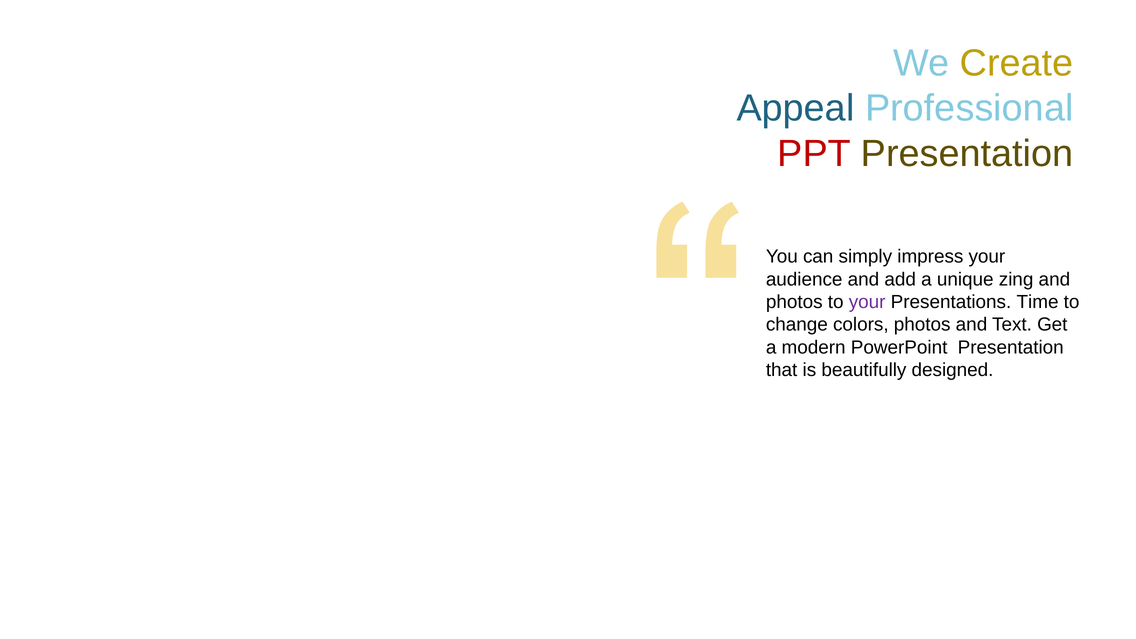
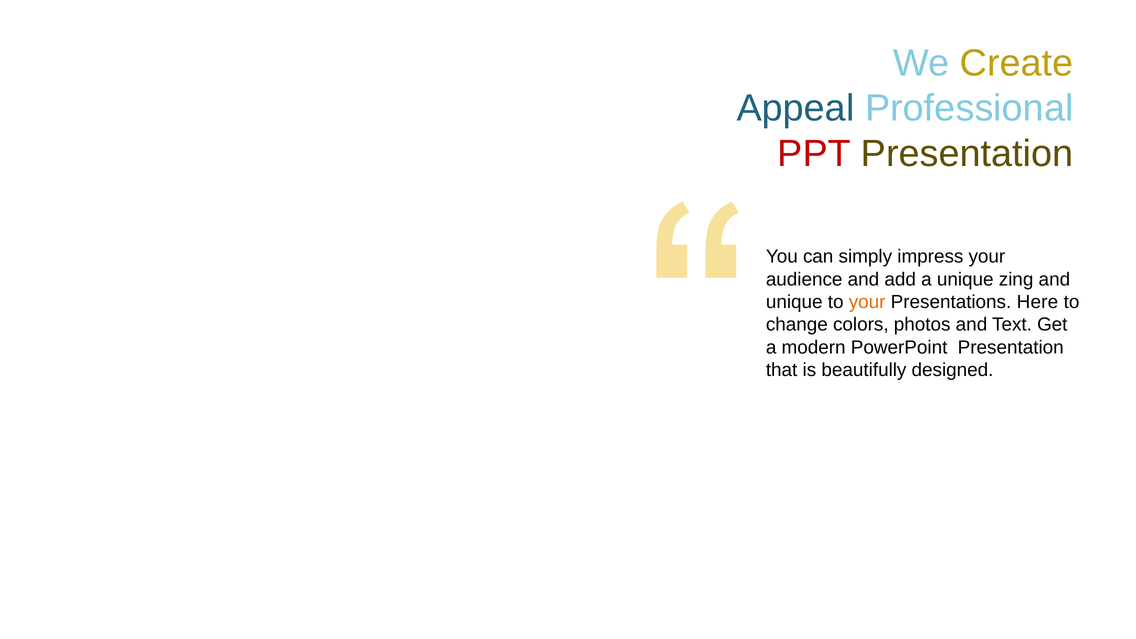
photos: photos -> unique (794, 302)
your colour: purple -> orange (867, 302)
Time: Time -> Here (1037, 302)
